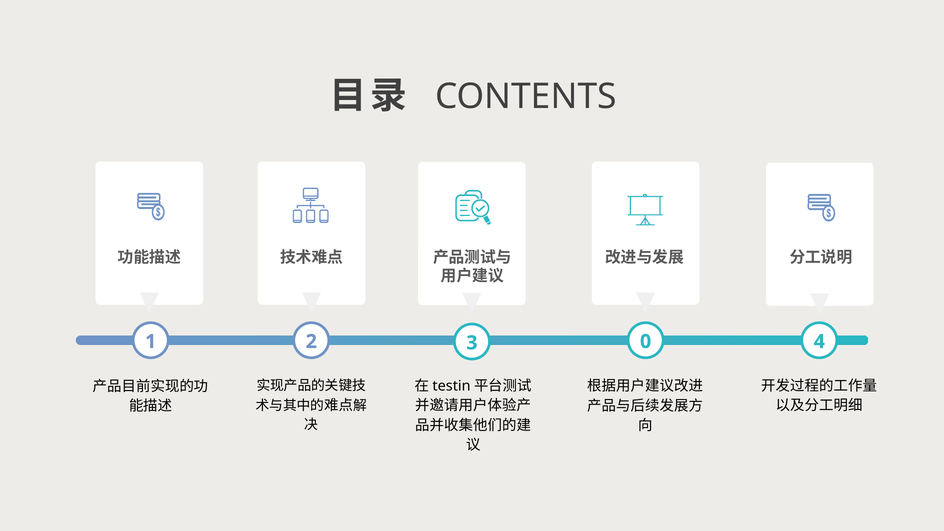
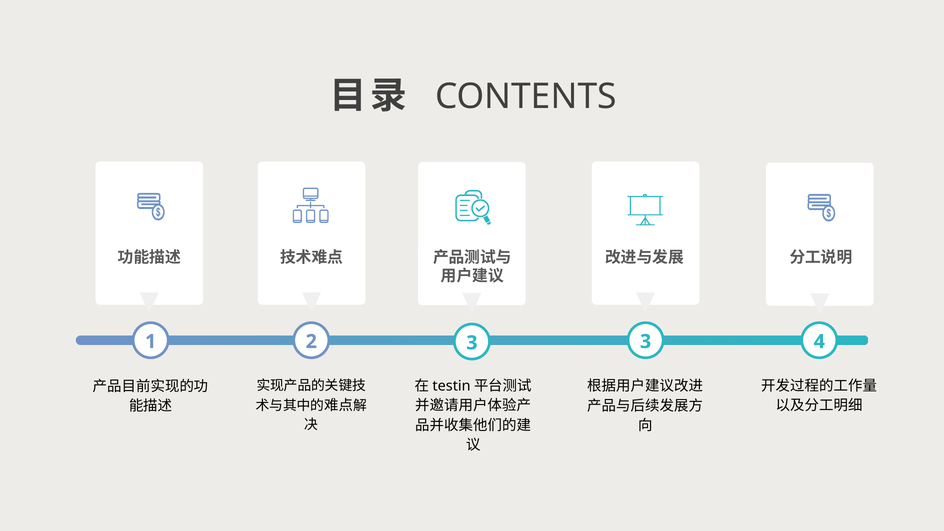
1 0: 0 -> 3 (646, 342)
